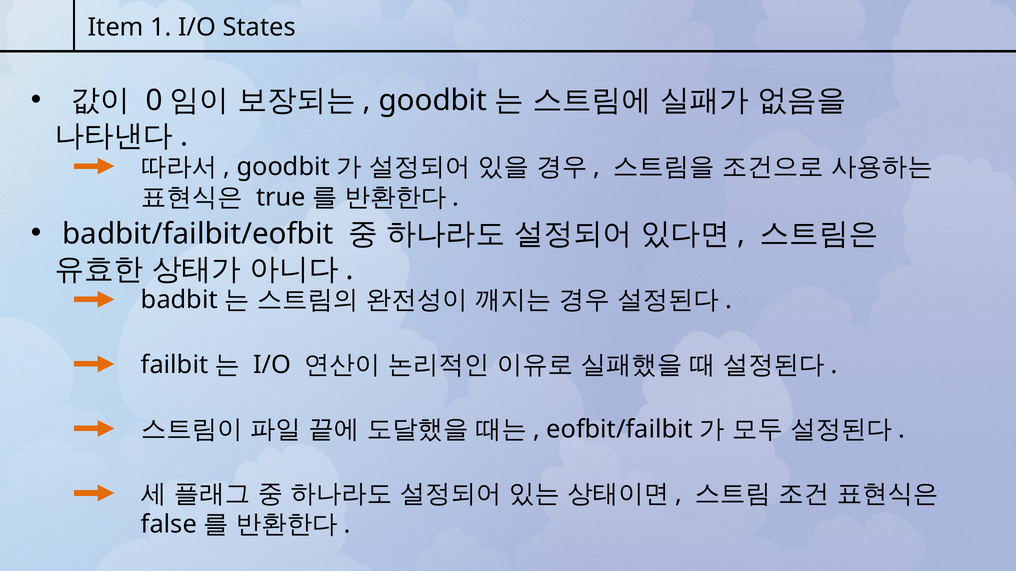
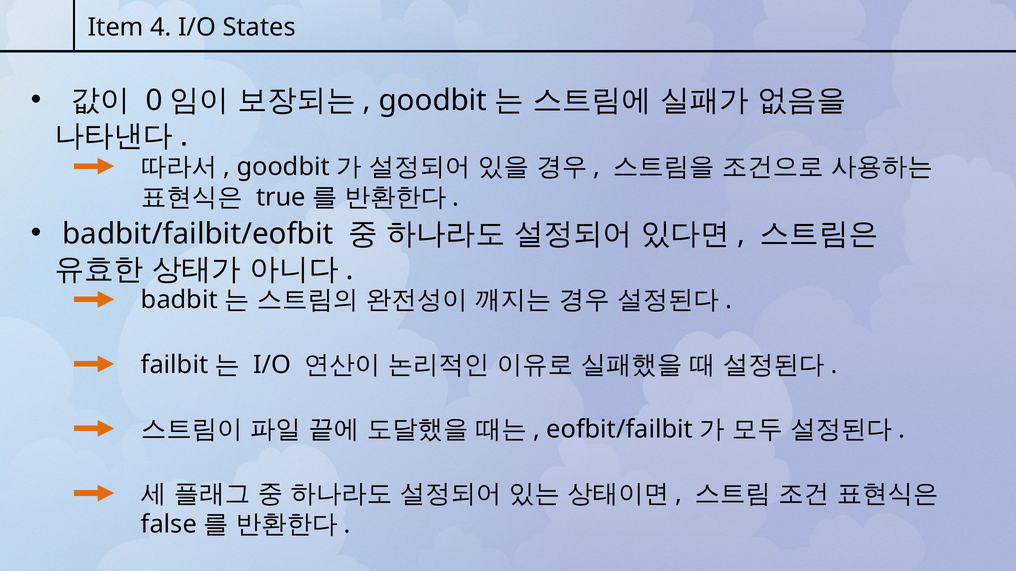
1: 1 -> 4 (161, 27)
